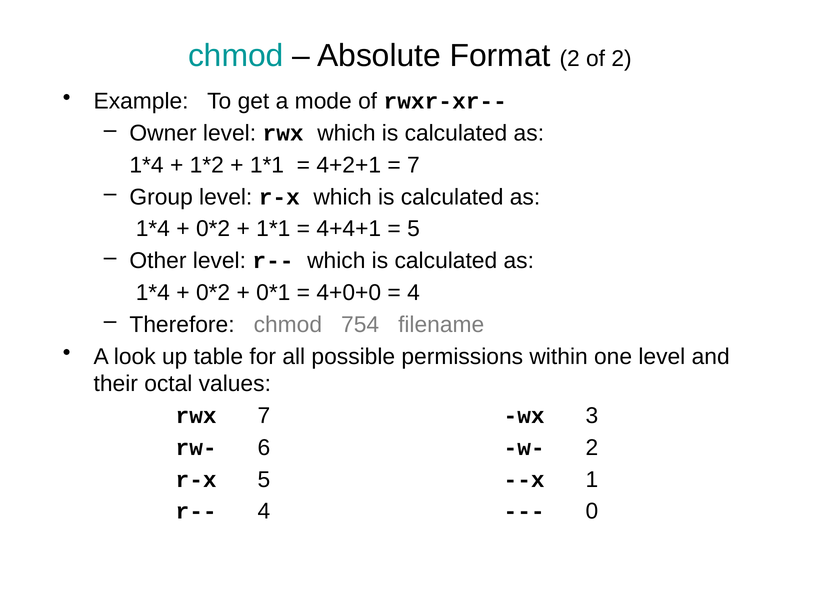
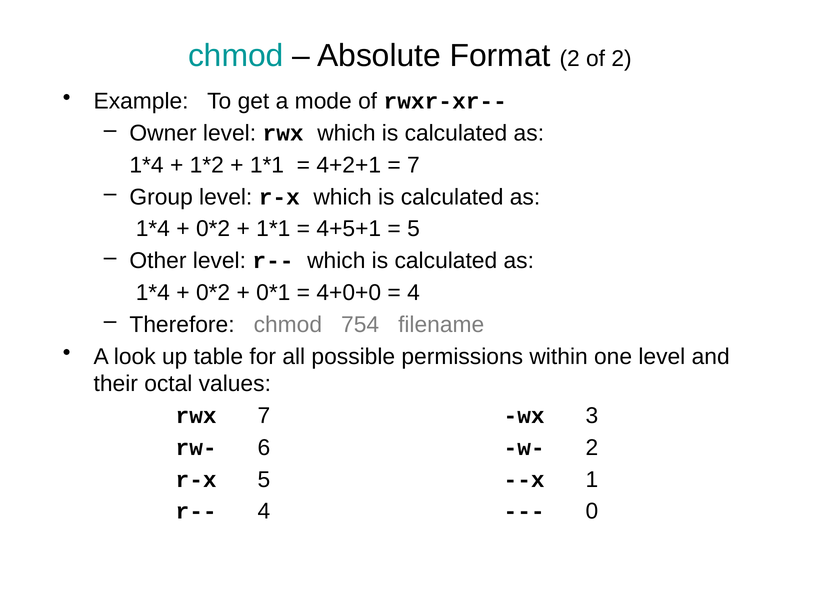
4+4+1: 4+4+1 -> 4+5+1 (349, 229)
